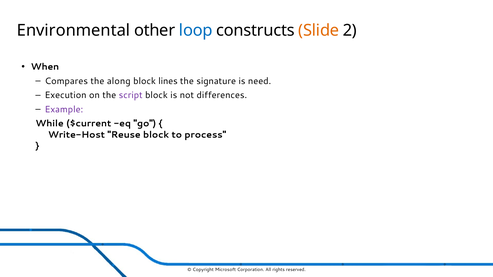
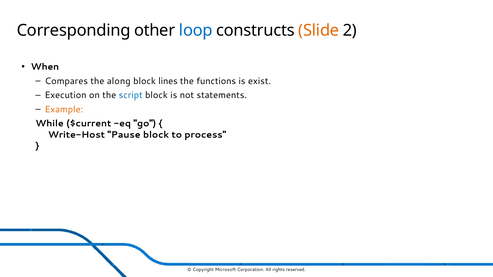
Environmental: Environmental -> Corresponding (74, 30)
signature: signature -> functions (216, 81)
need: need -> exist (260, 81)
script colour: purple -> blue (131, 95)
differences: differences -> statements (222, 95)
Example colour: purple -> orange (64, 110)
Reuse: Reuse -> Pause (124, 135)
